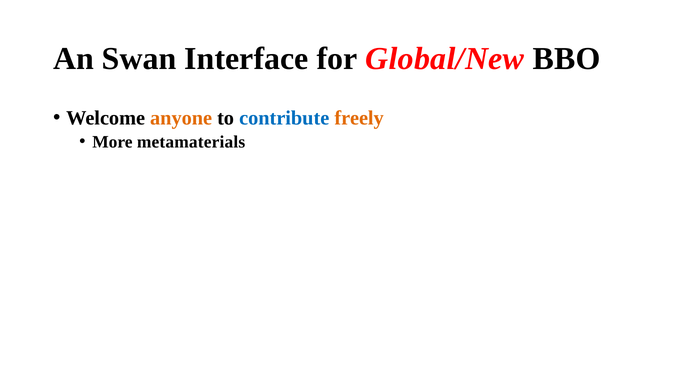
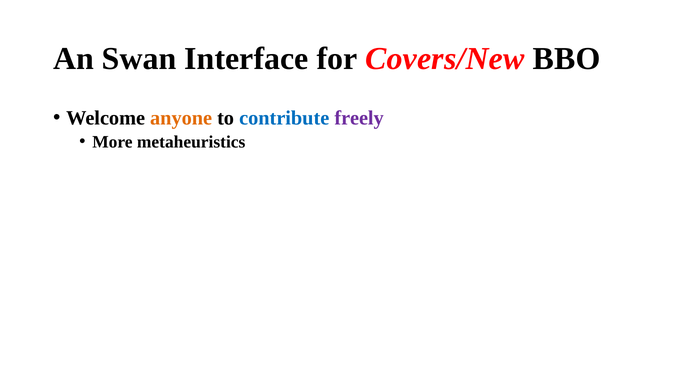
Global/New: Global/New -> Covers/New (445, 59)
freely colour: orange -> purple (359, 118)
metamaterials: metamaterials -> metaheuristics (191, 142)
